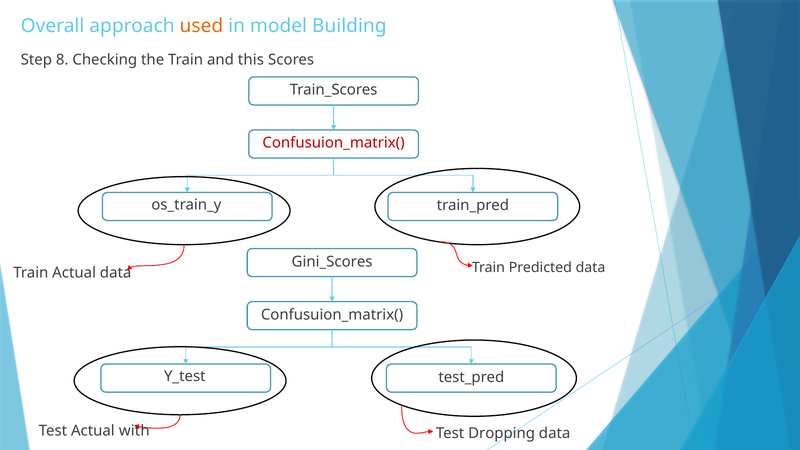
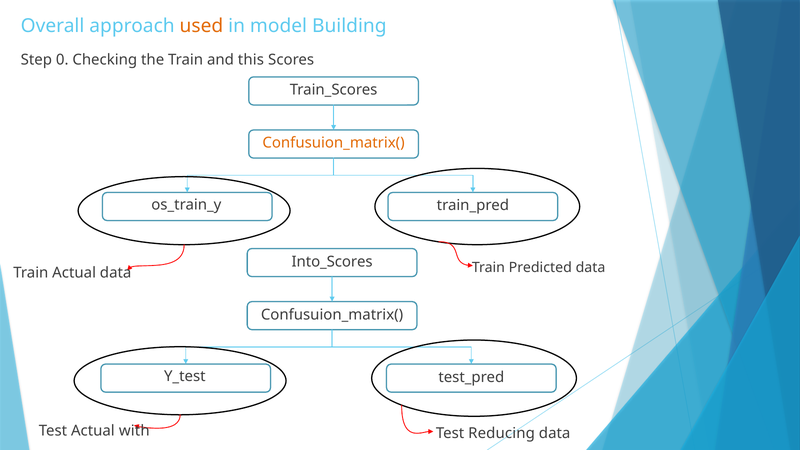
8: 8 -> 0 (62, 60)
Confusuion_matrix( colour: red -> orange (334, 143)
Gini_Scores: Gini_Scores -> Into_Scores (332, 262)
Dropping: Dropping -> Reducing (502, 433)
